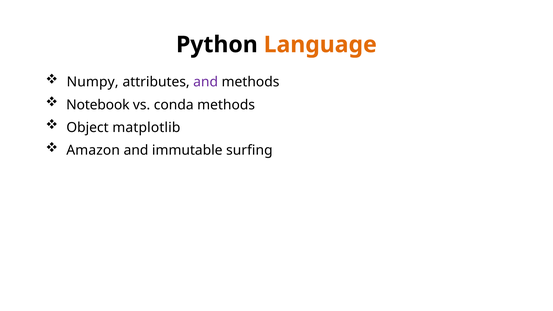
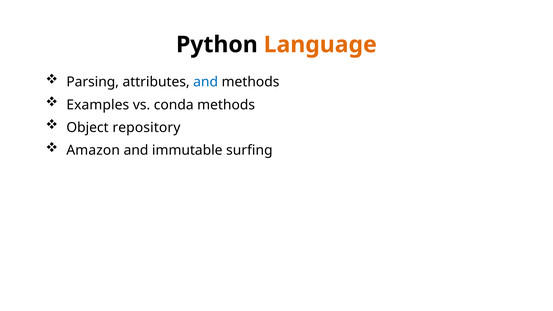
Numpy: Numpy -> Parsing (93, 82)
and colour: purple -> blue (206, 82)
Notebook: Notebook -> Examples (98, 105)
matplotlib: matplotlib -> repository (146, 128)
